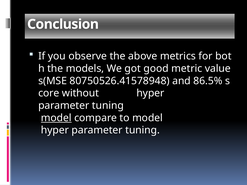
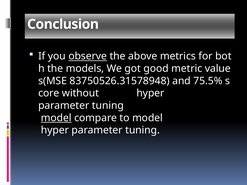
observe underline: none -> present (88, 56)
80750526.41578948: 80750526.41578948 -> 83750526.31578948 (120, 81)
86.5%: 86.5% -> 75.5% (208, 81)
